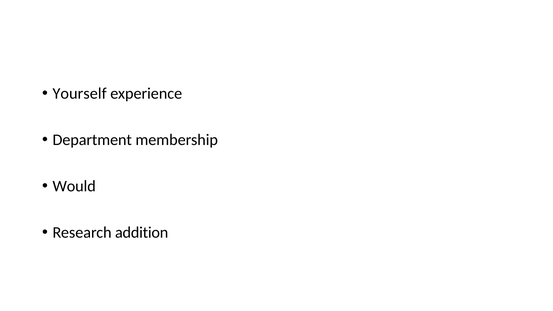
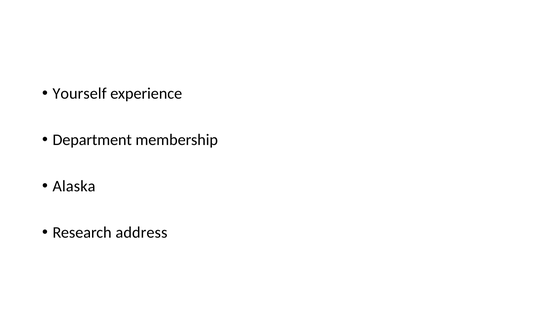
Would: Would -> Alaska (74, 186)
addition: addition -> address (141, 233)
